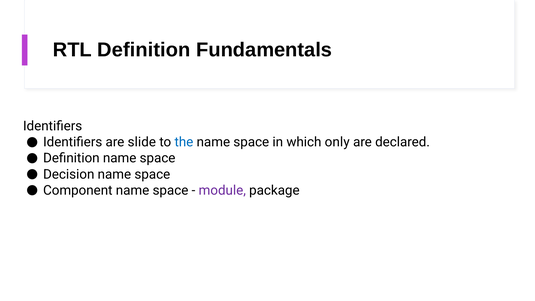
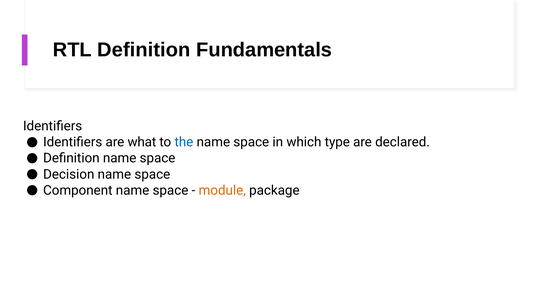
slide: slide -> what (142, 142)
only: only -> type (337, 142)
module colour: purple -> orange (222, 190)
